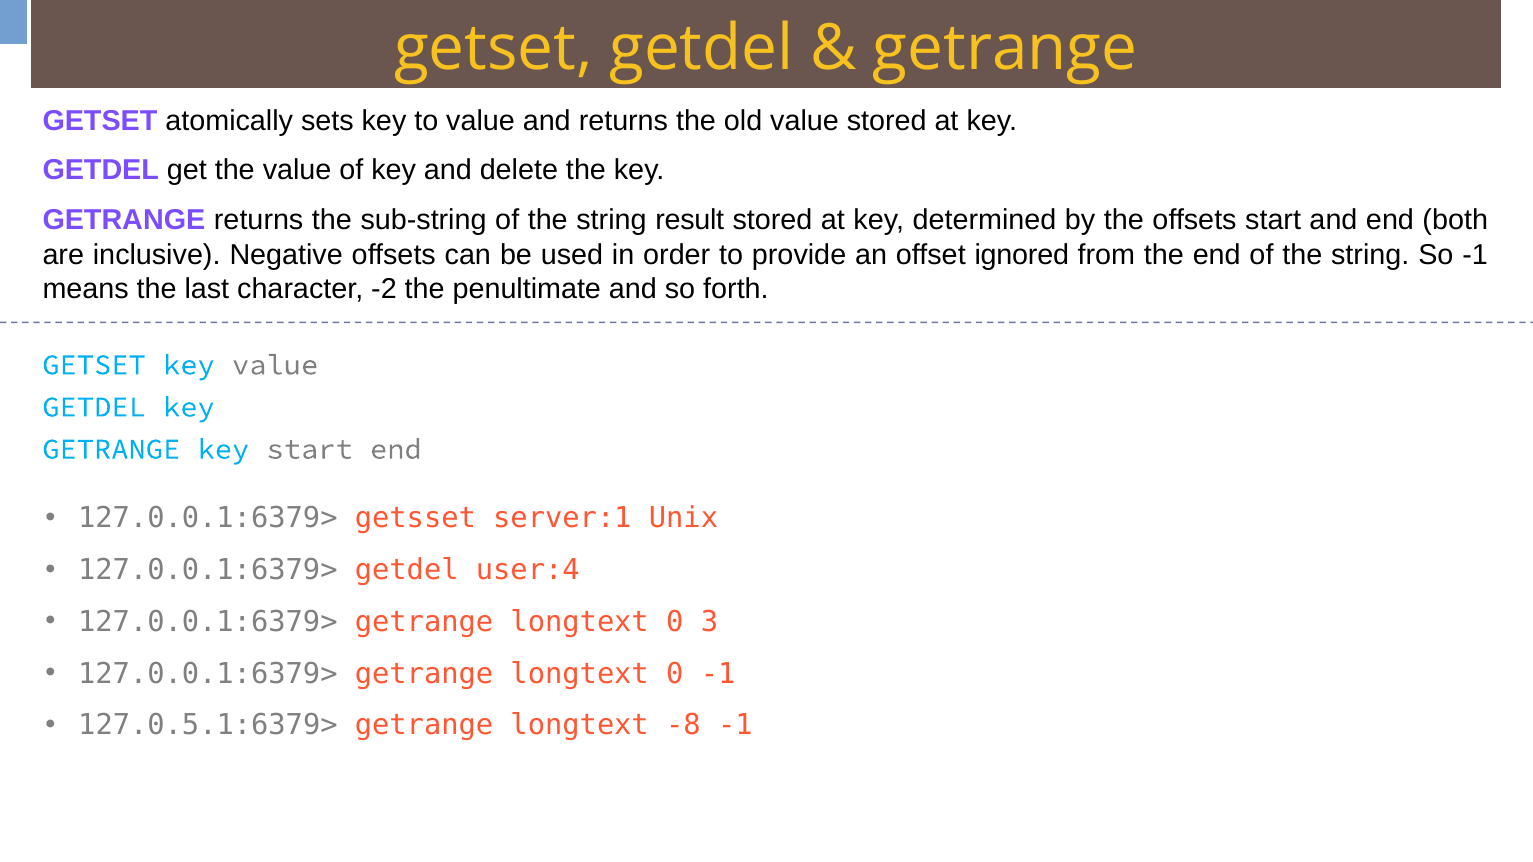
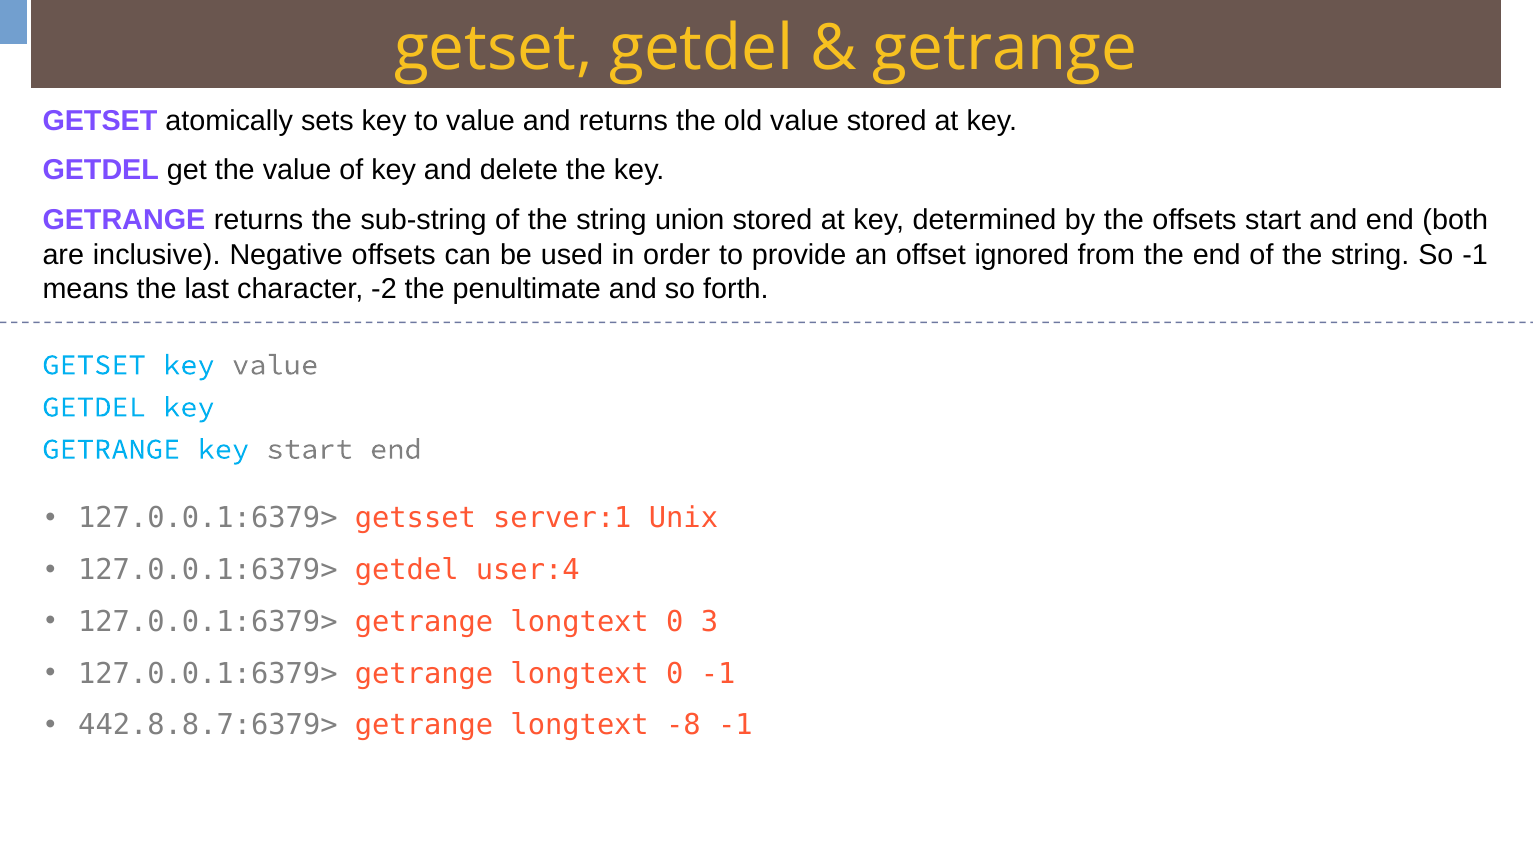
result: result -> union (690, 220)
127.0.5.1:6379>: 127.0.5.1:6379> -> 442.8.8.7:6379> (208, 726)
